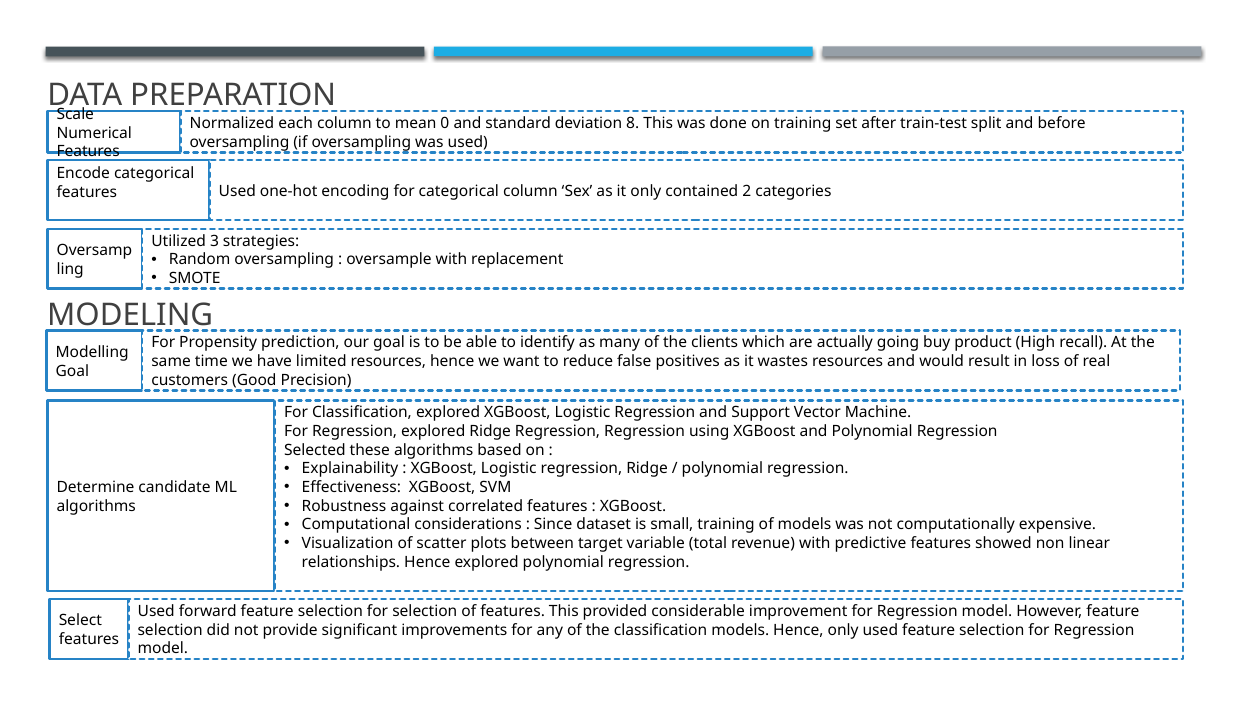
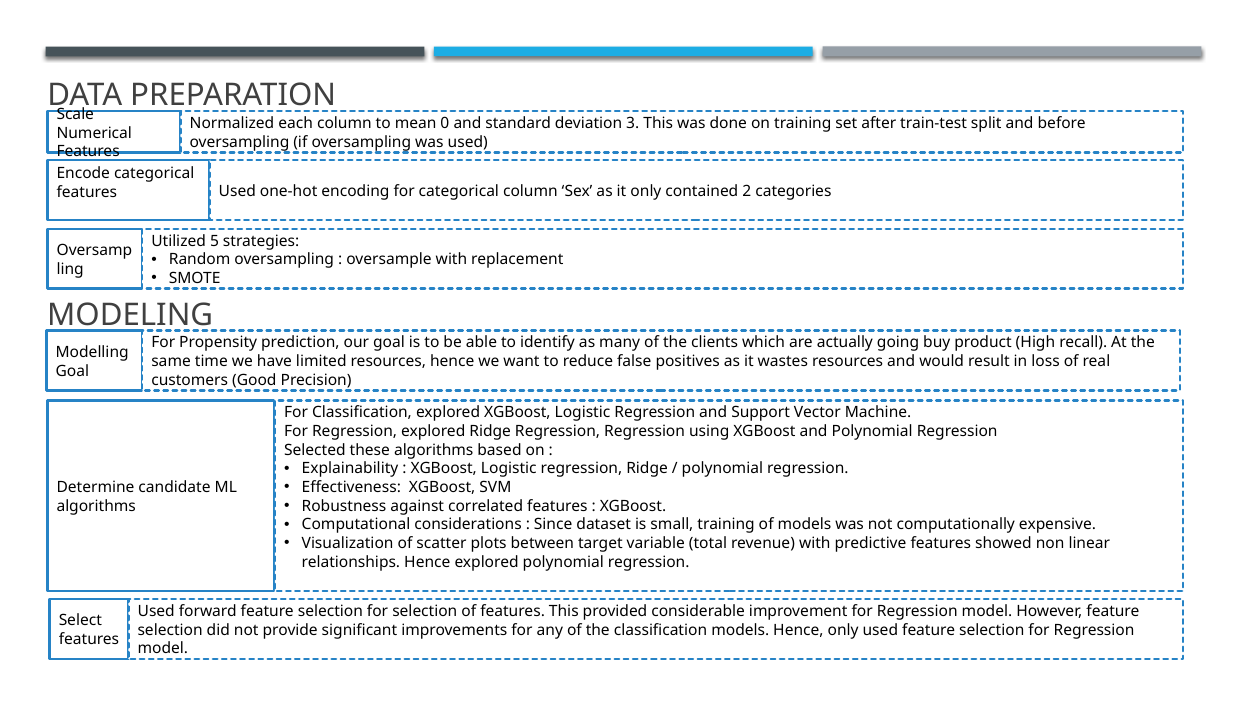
8: 8 -> 3 (633, 124)
3: 3 -> 5 (214, 241)
